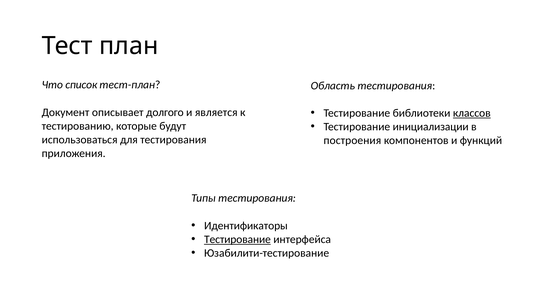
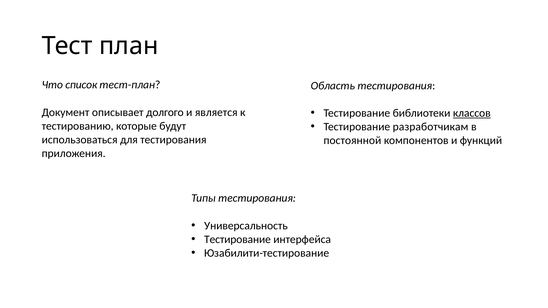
инициализации: инициализации -> разработчикам (431, 127)
построения: построения -> постоянной (352, 140)
Идентификаторы: Идентификаторы -> Универсальность (246, 226)
Тестирование underline: present -> none (237, 239)
